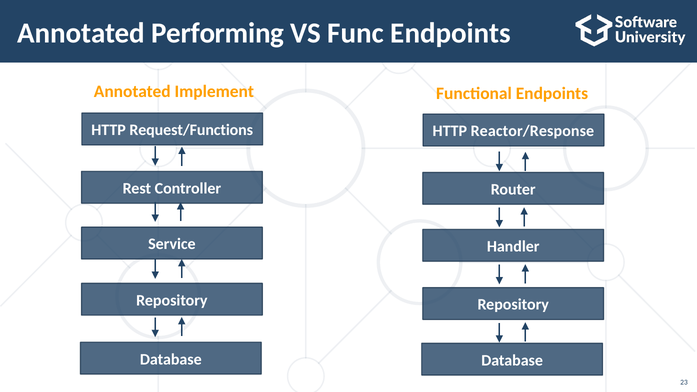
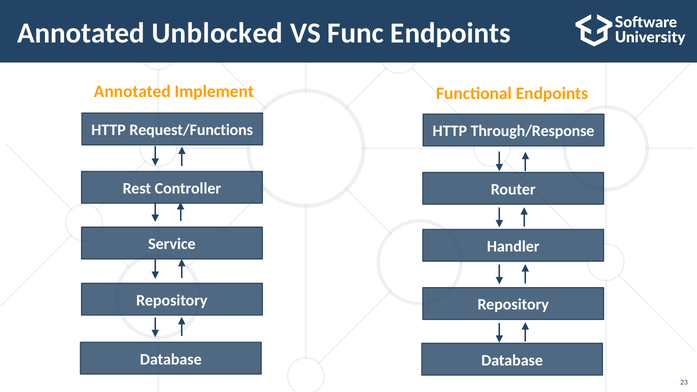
Performing: Performing -> Unblocked (217, 33)
Reactor/Response: Reactor/Response -> Through/Response (533, 131)
